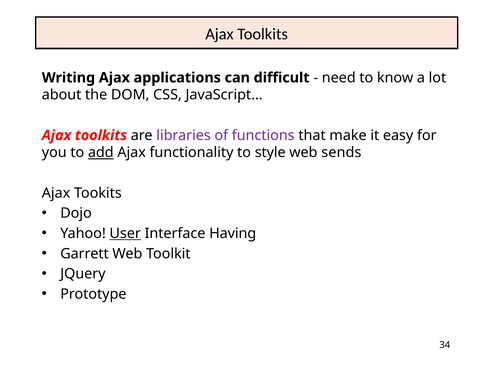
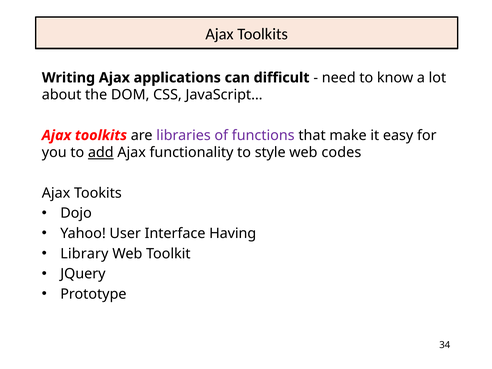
sends: sends -> codes (341, 153)
User underline: present -> none (125, 233)
Garrett: Garrett -> Library (84, 254)
